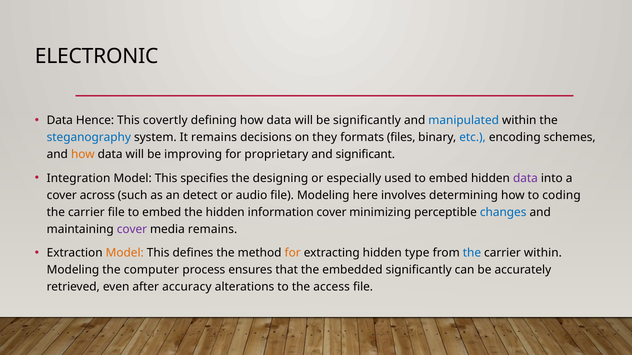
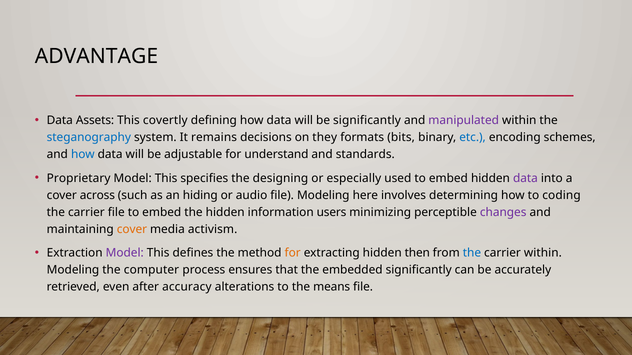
ELECTRONIC: ELECTRONIC -> ADVANTAGE (96, 56)
Hence: Hence -> Assets (95, 121)
manipulated colour: blue -> purple (464, 121)
files: files -> bits (401, 138)
how colour: orange -> blue (83, 155)
improving: improving -> adjustable (193, 155)
proprietary: proprietary -> understand (276, 155)
significant: significant -> standards (365, 155)
Integration: Integration -> Proprietary (79, 178)
detect: detect -> hiding (200, 196)
information cover: cover -> users (332, 213)
changes colour: blue -> purple (503, 213)
cover colour: purple -> orange (132, 230)
media remains: remains -> activism (213, 230)
Model colour: orange -> purple (125, 253)
type: type -> then (417, 253)
access: access -> means (332, 287)
